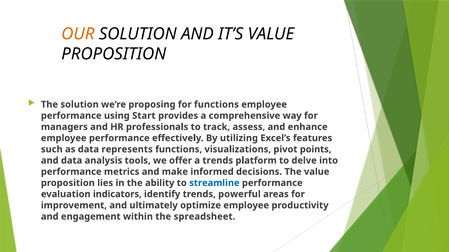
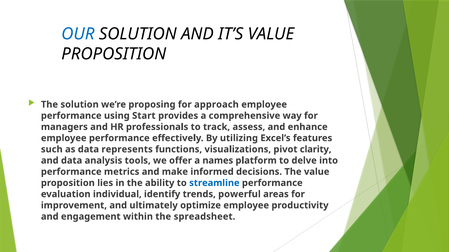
OUR colour: orange -> blue (78, 34)
for functions: functions -> approach (216, 105)
points: points -> clarity (316, 150)
a trends: trends -> names (218, 161)
indicators: indicators -> individual (117, 195)
